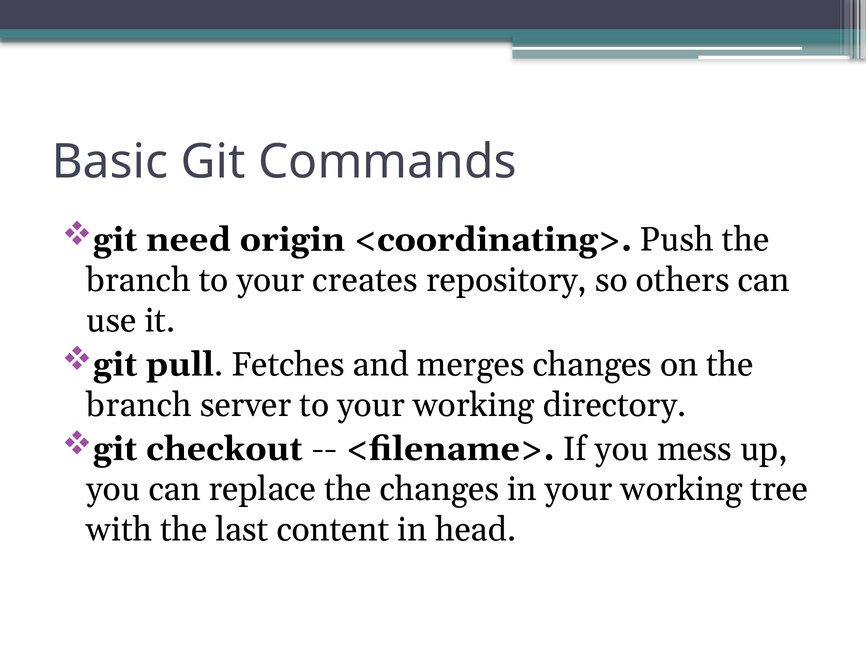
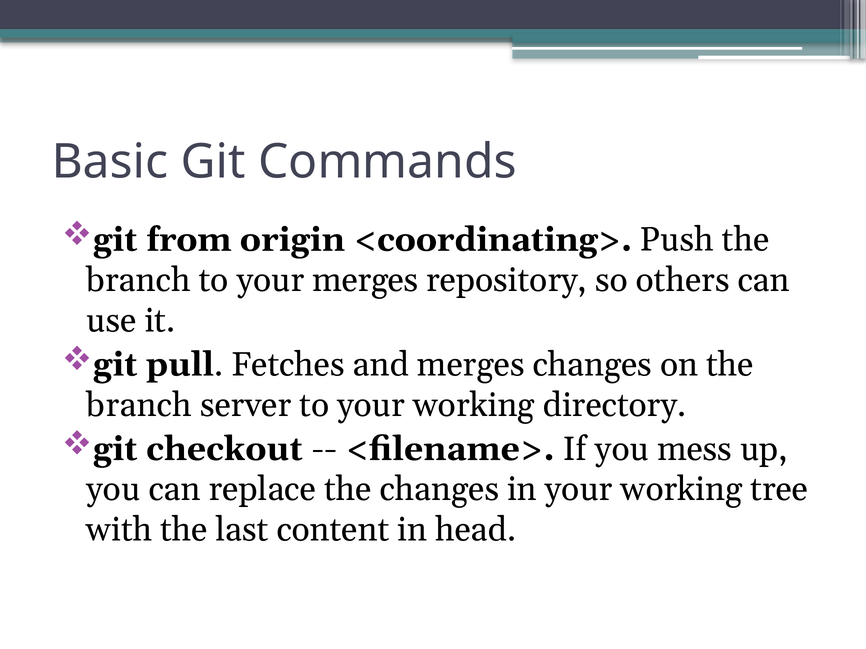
need: need -> from (189, 240)
your creates: creates -> merges (365, 280)
